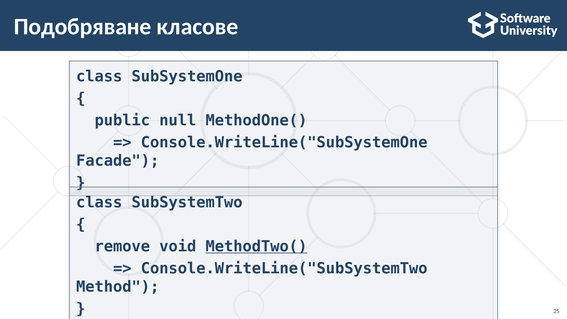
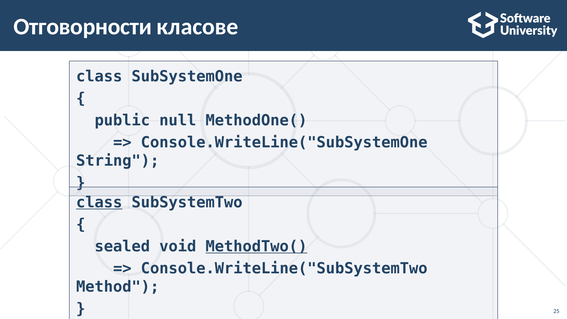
Подобряване: Подобряване -> Отговорности (83, 27)
Facade: Facade -> String (118, 161)
class underline: none -> present (99, 202)
remove: remove -> sealed (122, 246)
